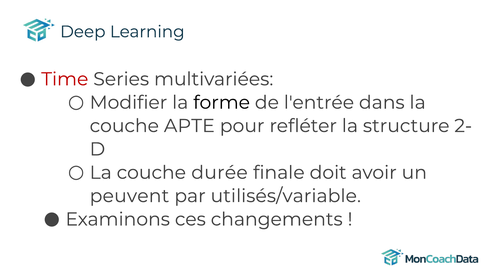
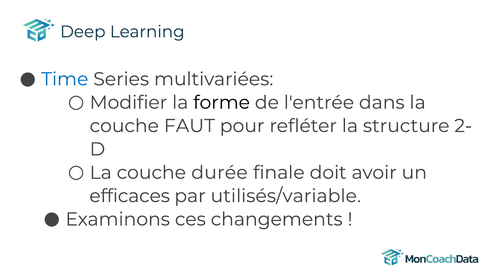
Time colour: red -> blue (65, 79)
APTE: APTE -> FAUT (189, 126)
peuvent: peuvent -> efficaces (130, 196)
